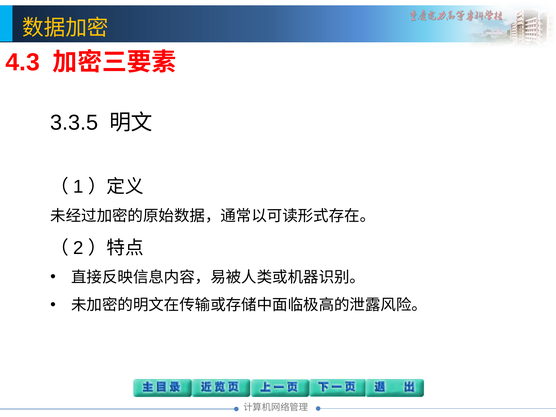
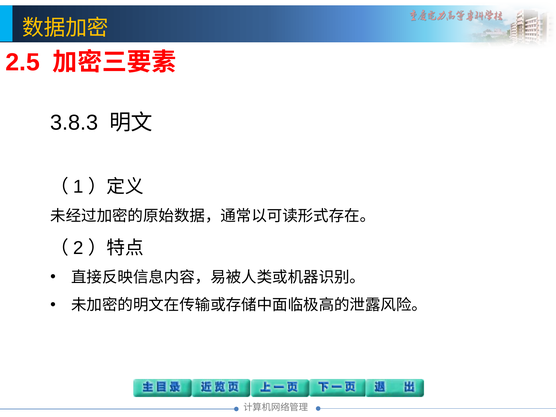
4.3: 4.3 -> 2.5 (23, 62)
3.3.5: 3.3.5 -> 3.8.3 (74, 123)
